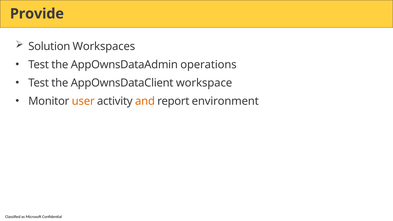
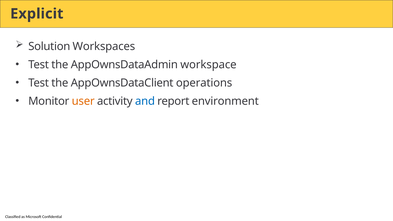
Provide: Provide -> Explicit (37, 14)
operations: operations -> workspace (208, 65)
workspace: workspace -> operations (204, 83)
and colour: orange -> blue (145, 101)
